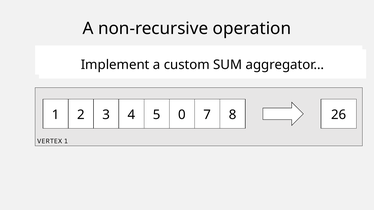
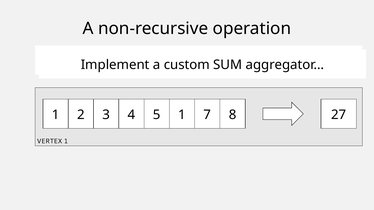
5 0: 0 -> 1 (182, 115)
26: 26 -> 27 (339, 115)
